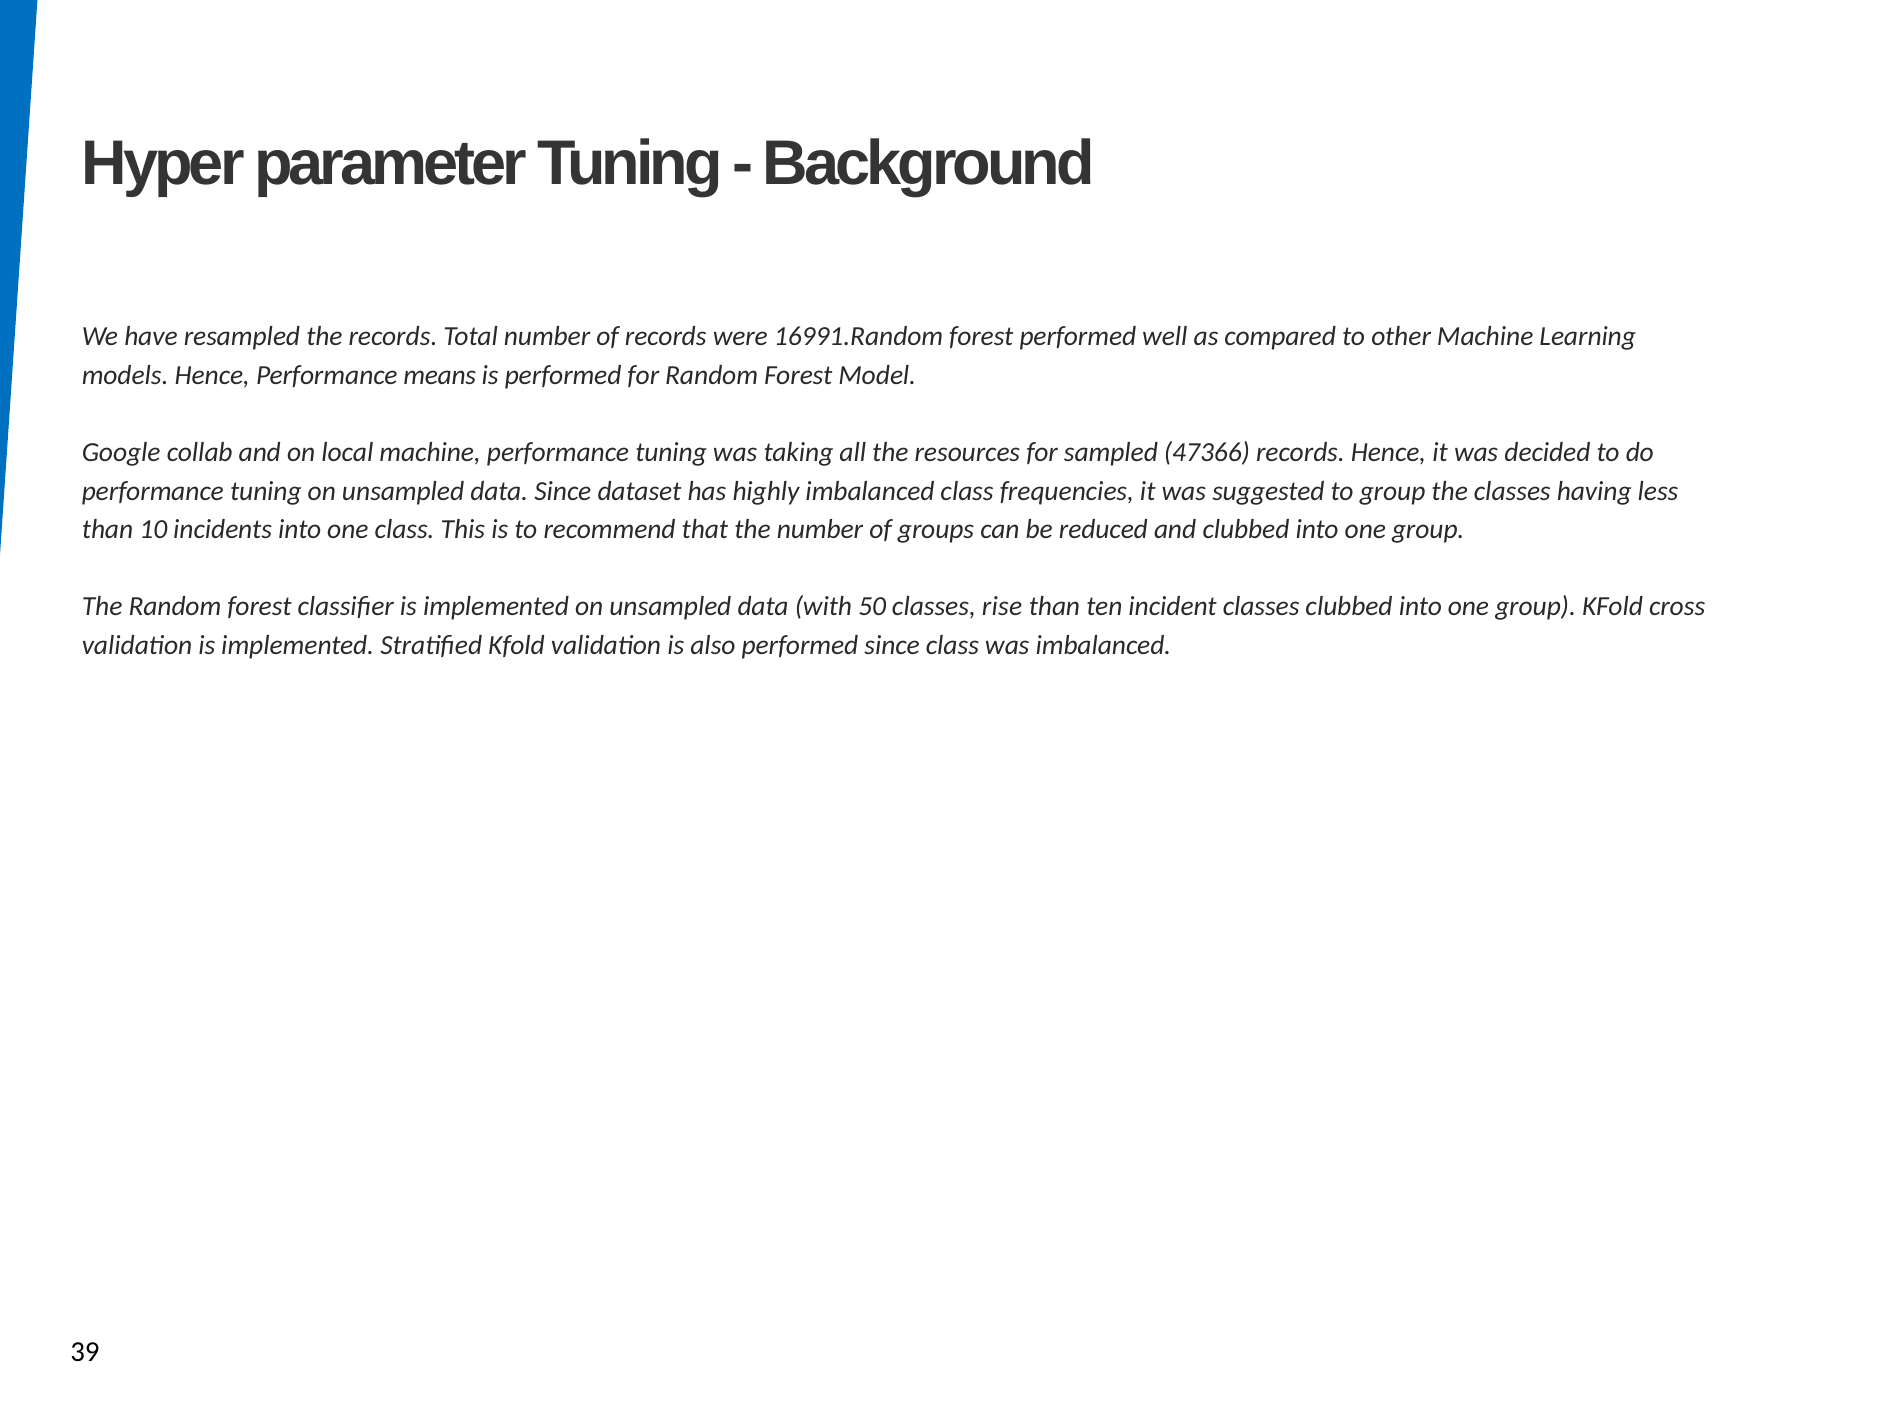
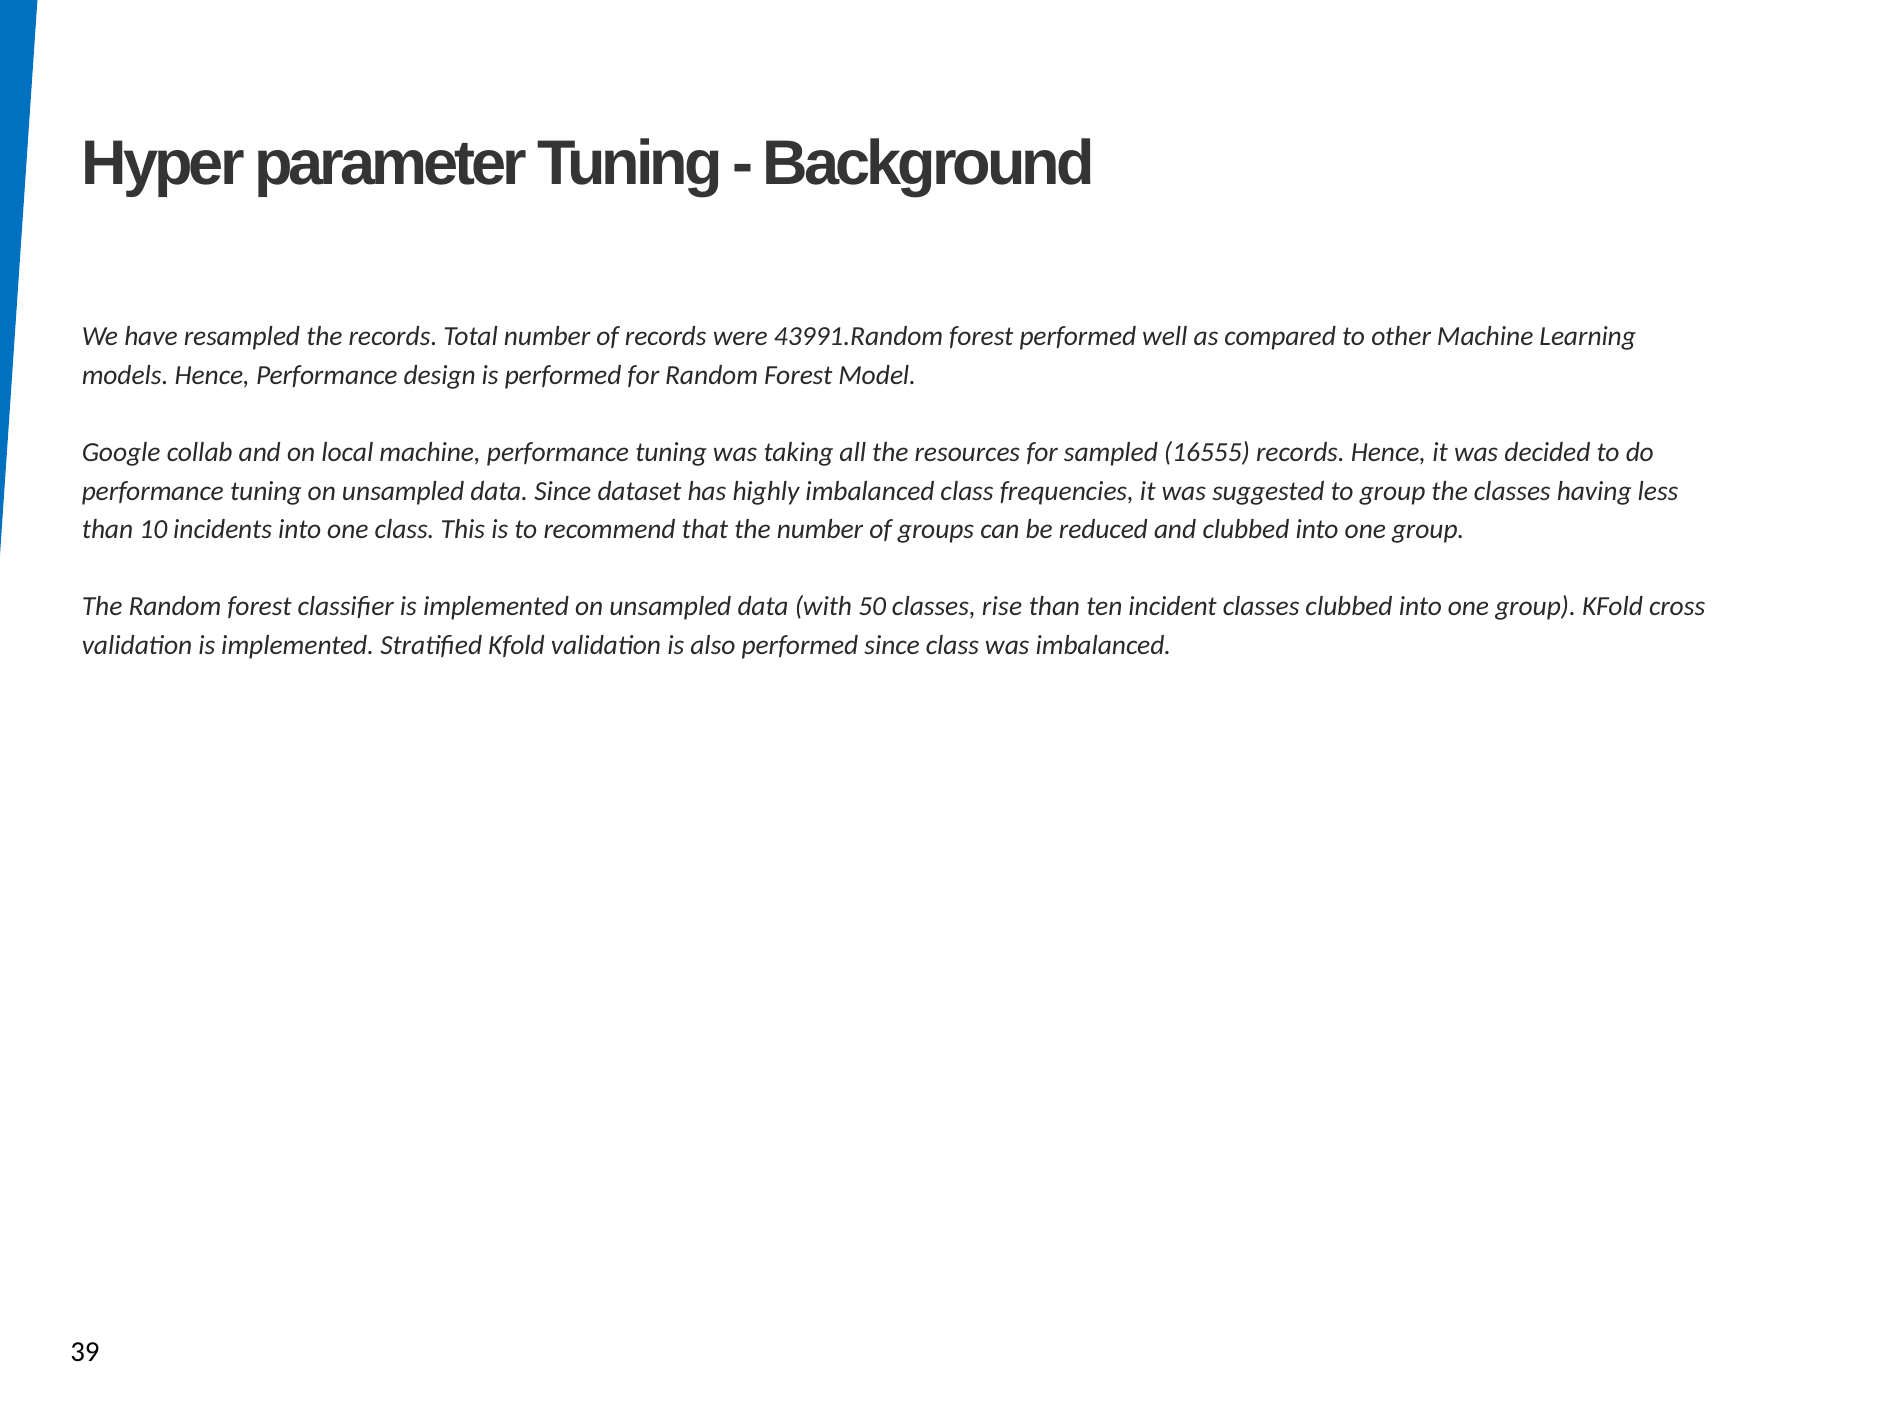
16991.Random: 16991.Random -> 43991.Random (859, 337)
means: means -> design (440, 375)
47366: 47366 -> 16555 (1207, 452)
